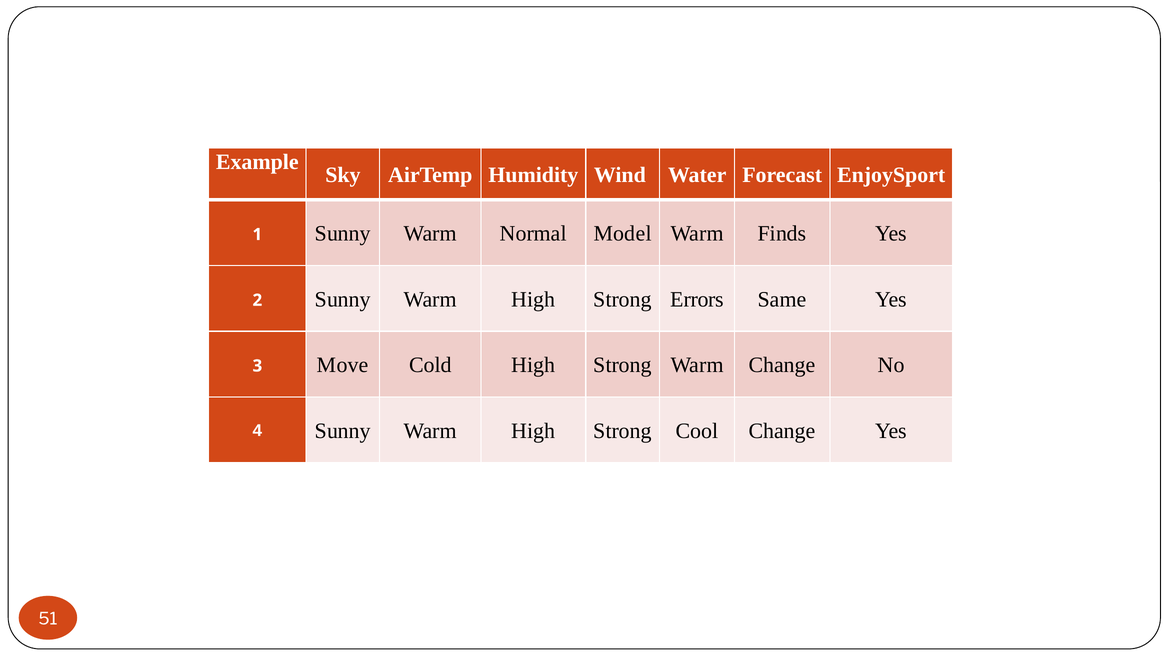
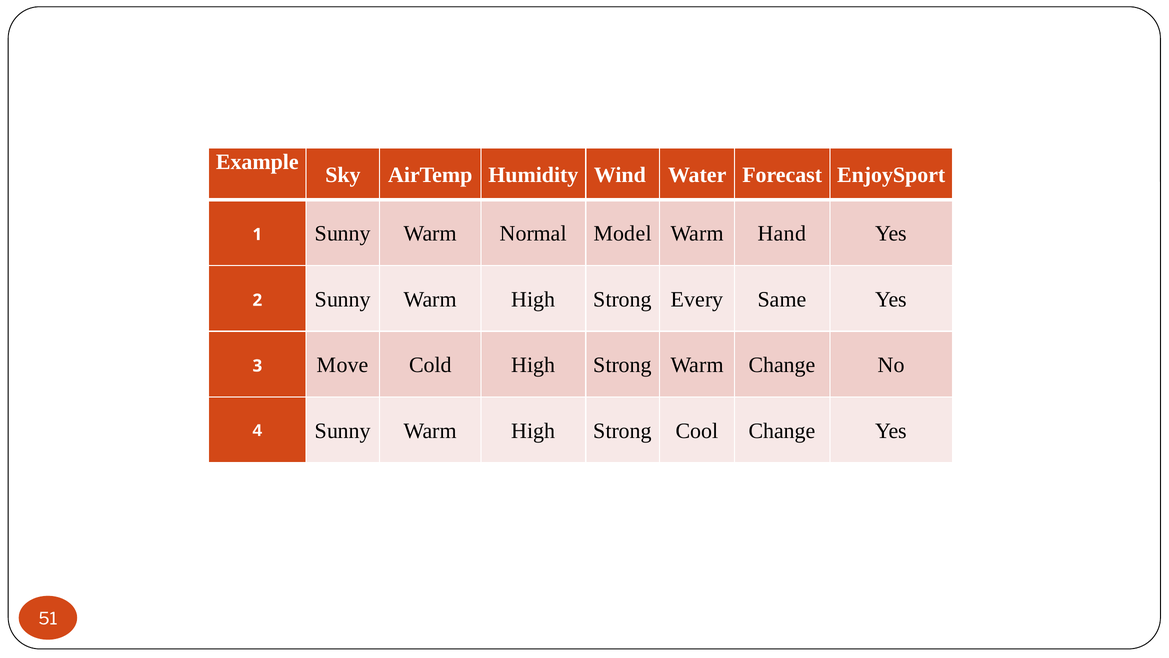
Finds: Finds -> Hand (782, 234)
Errors: Errors -> Every (697, 299)
